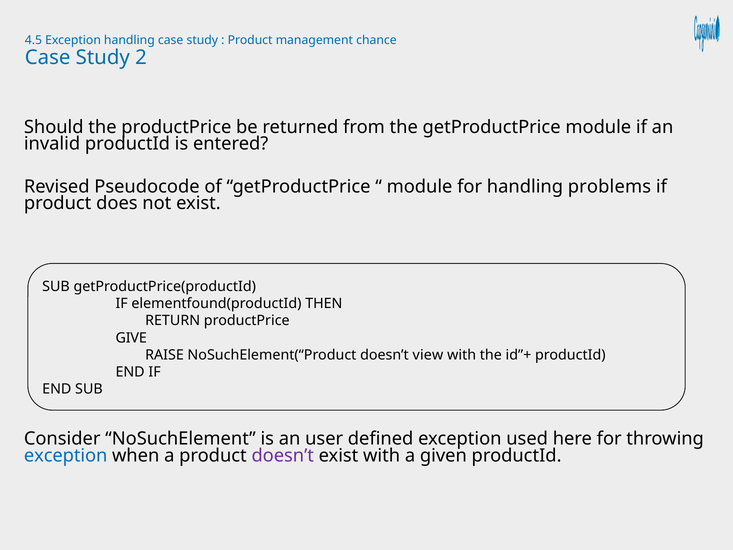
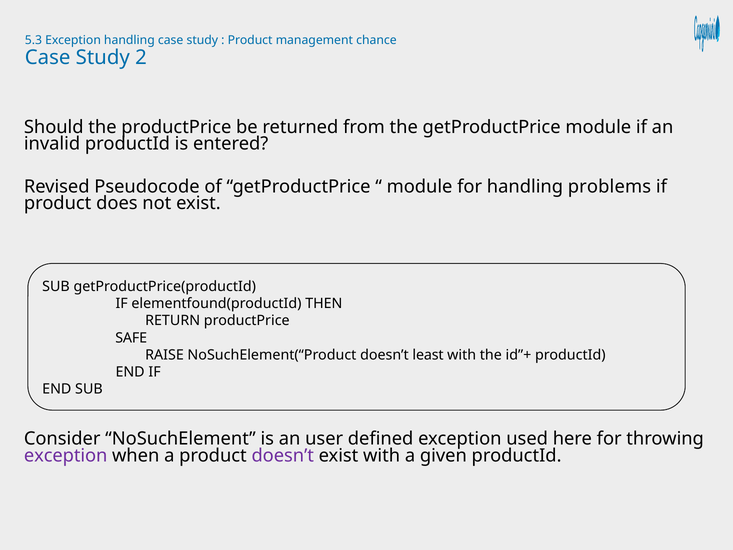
4.5: 4.5 -> 5.3 (33, 40)
GIVE: GIVE -> SAFE (131, 338)
view: view -> least (428, 355)
exception colour: blue -> purple (66, 455)
